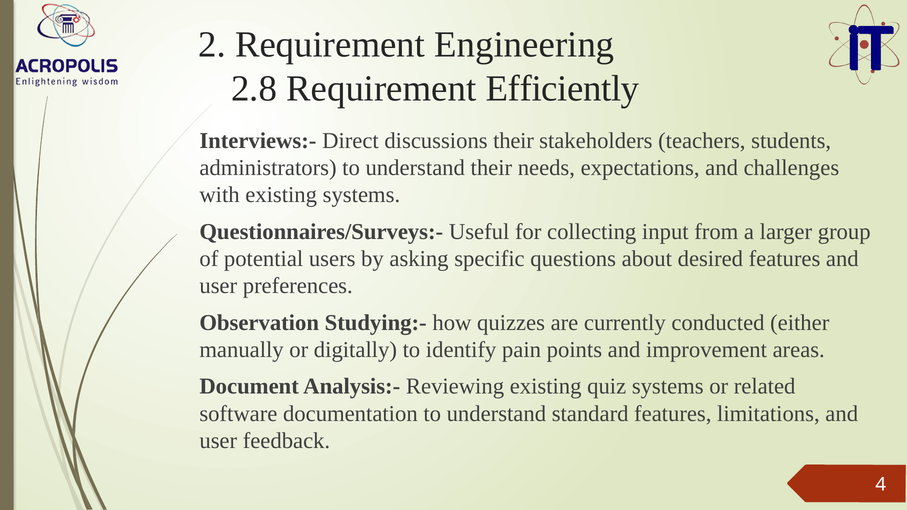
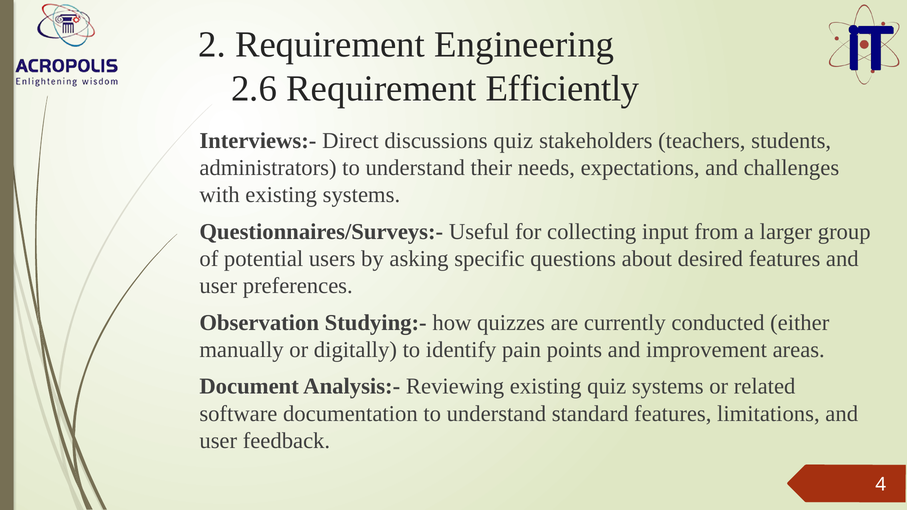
2.8: 2.8 -> 2.6 (254, 89)
discussions their: their -> quiz (513, 141)
